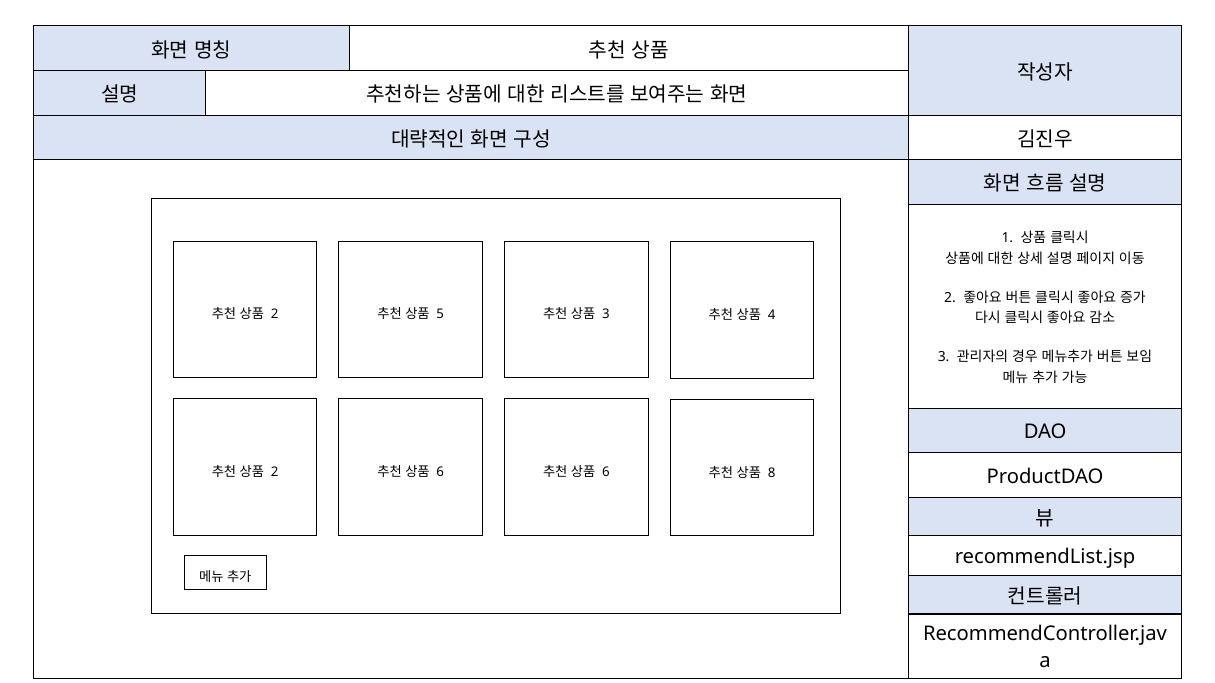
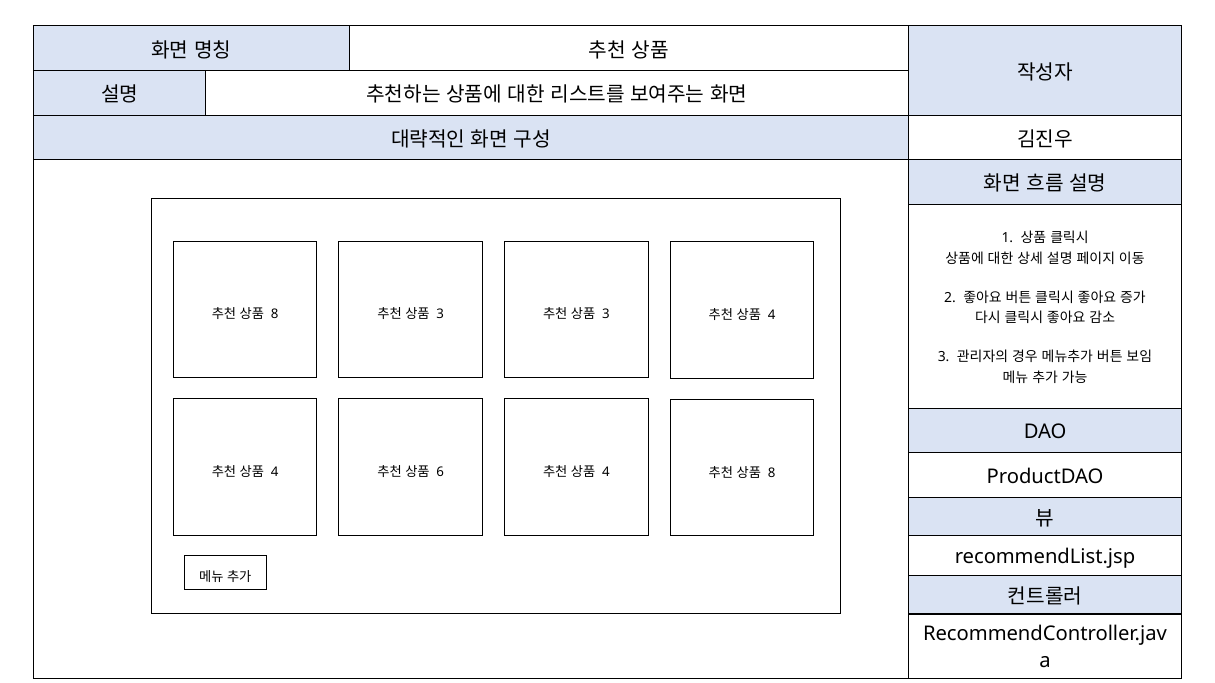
2: 2 -> 8 (275, 314)
5: 5 -> 3 (440, 314)
2: 2 -> 4 (275, 472)
6: 6 -> 4 (606, 472)
